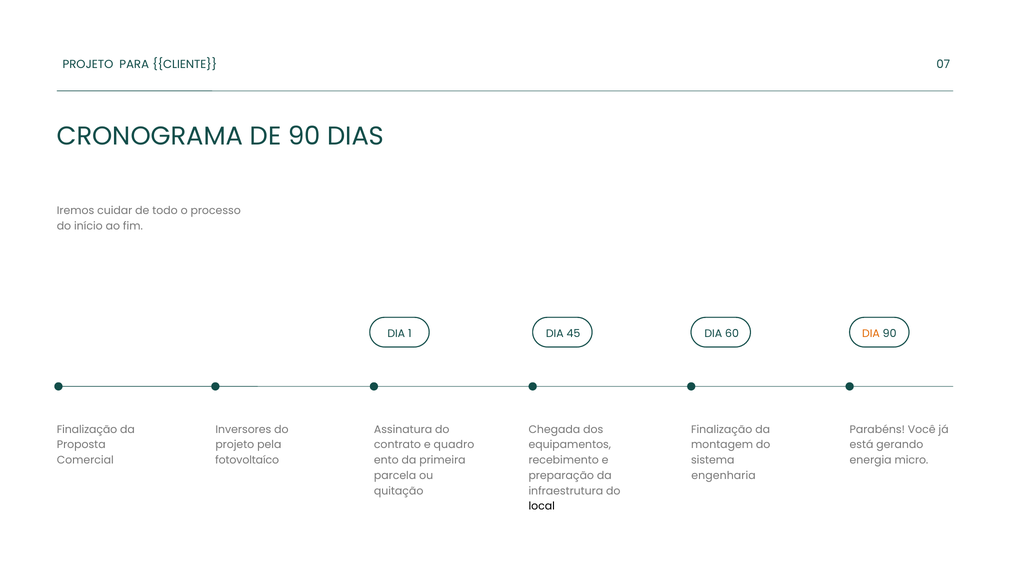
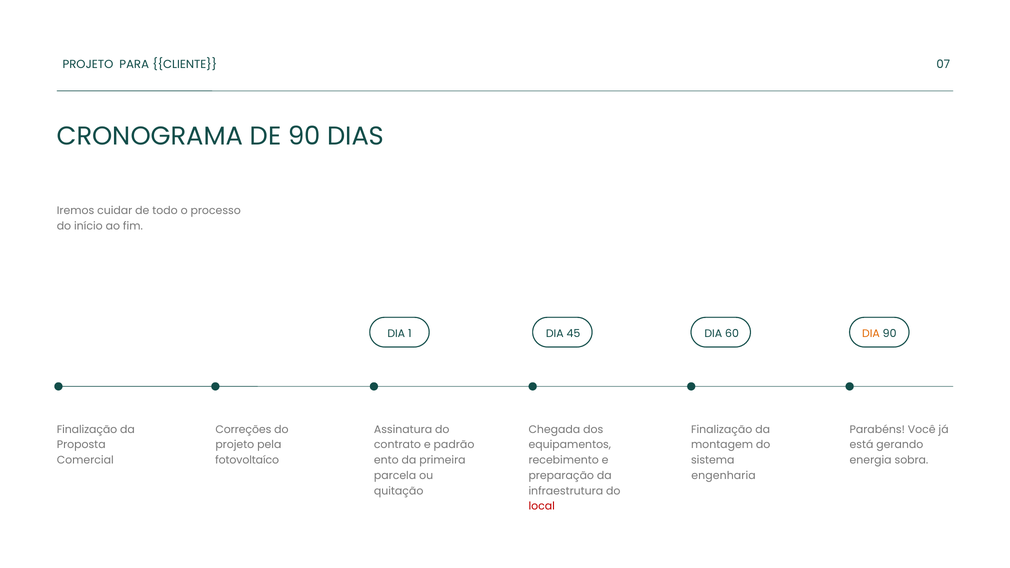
Inversores: Inversores -> Correções (243, 430)
quadro: quadro -> padrão (454, 445)
micro: micro -> sobra (911, 460)
local colour: black -> red (542, 506)
